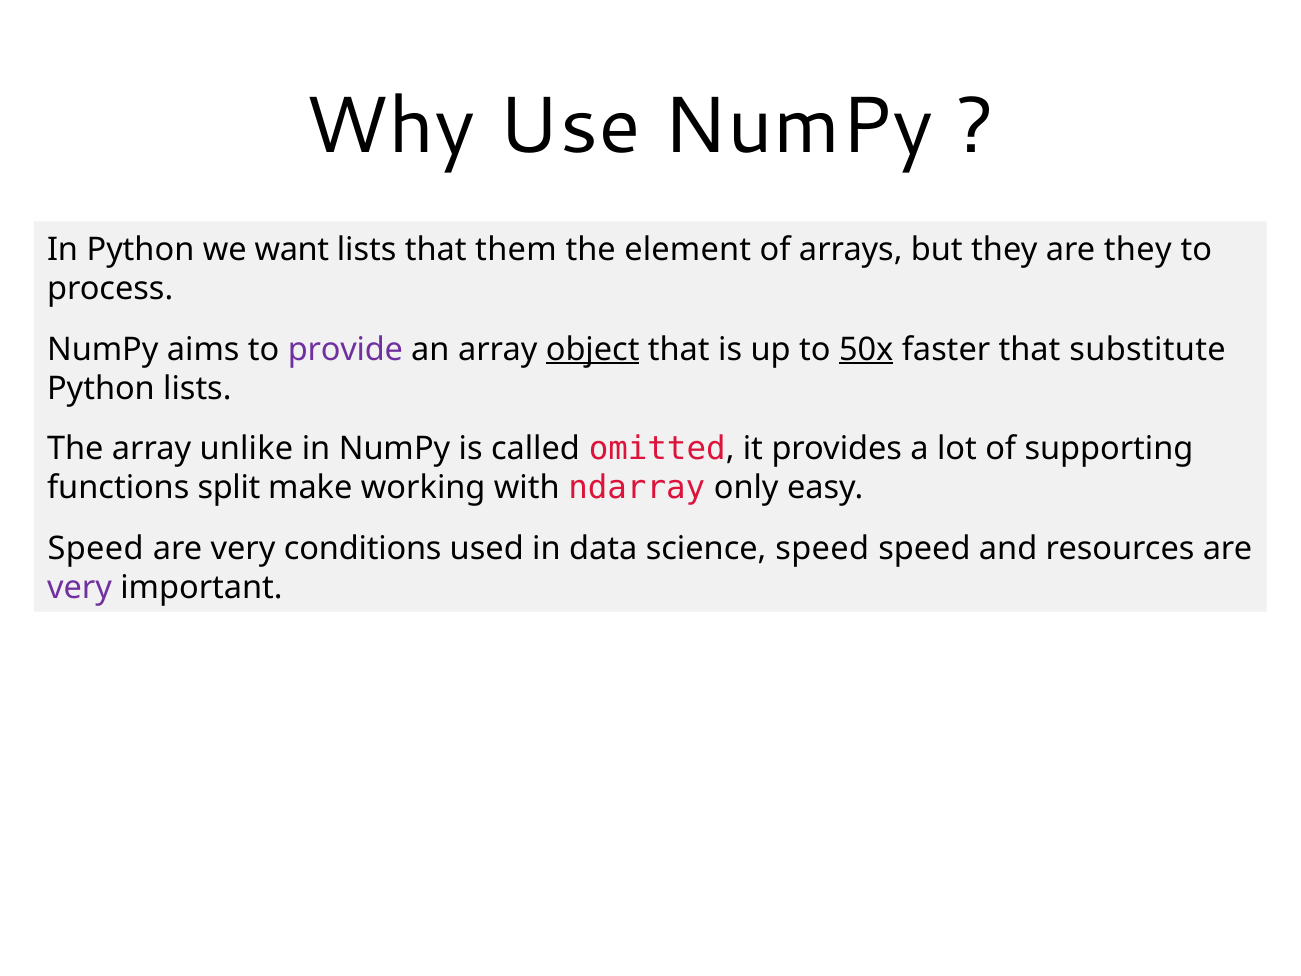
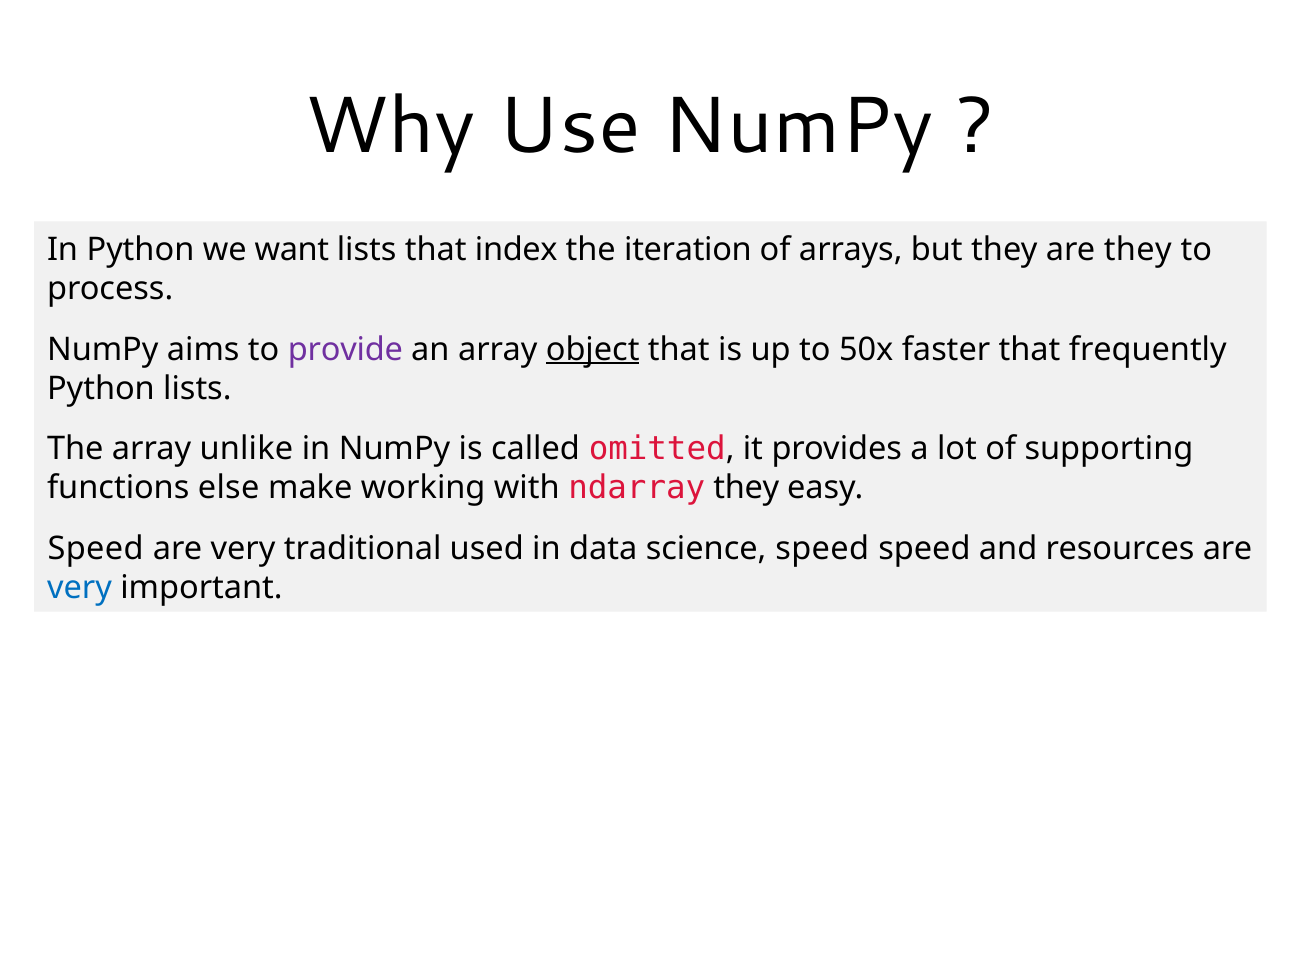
them: them -> index (516, 249)
element: element -> iteration (688, 249)
50x underline: present -> none (866, 349)
substitute: substitute -> frequently (1148, 349)
split: split -> else (229, 488)
ndarray only: only -> they (746, 488)
conditions: conditions -> traditional (363, 549)
very colour: purple -> blue (79, 588)
